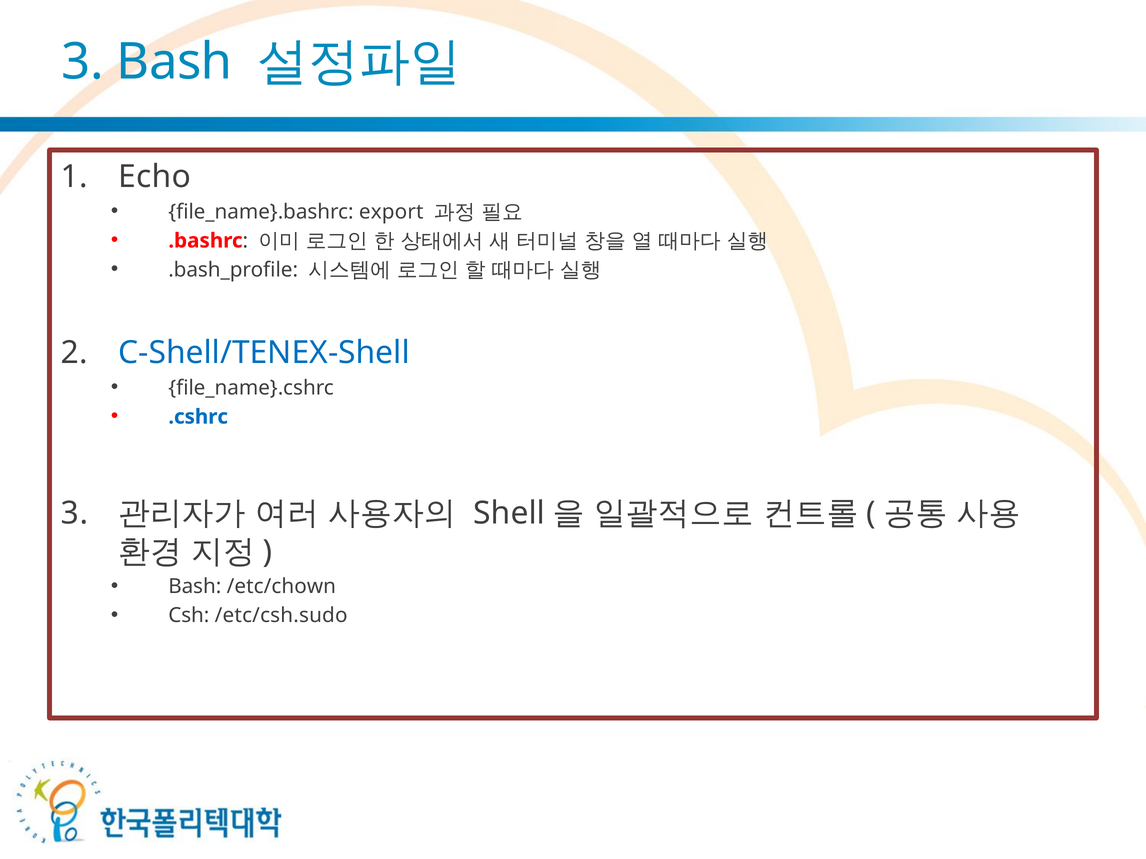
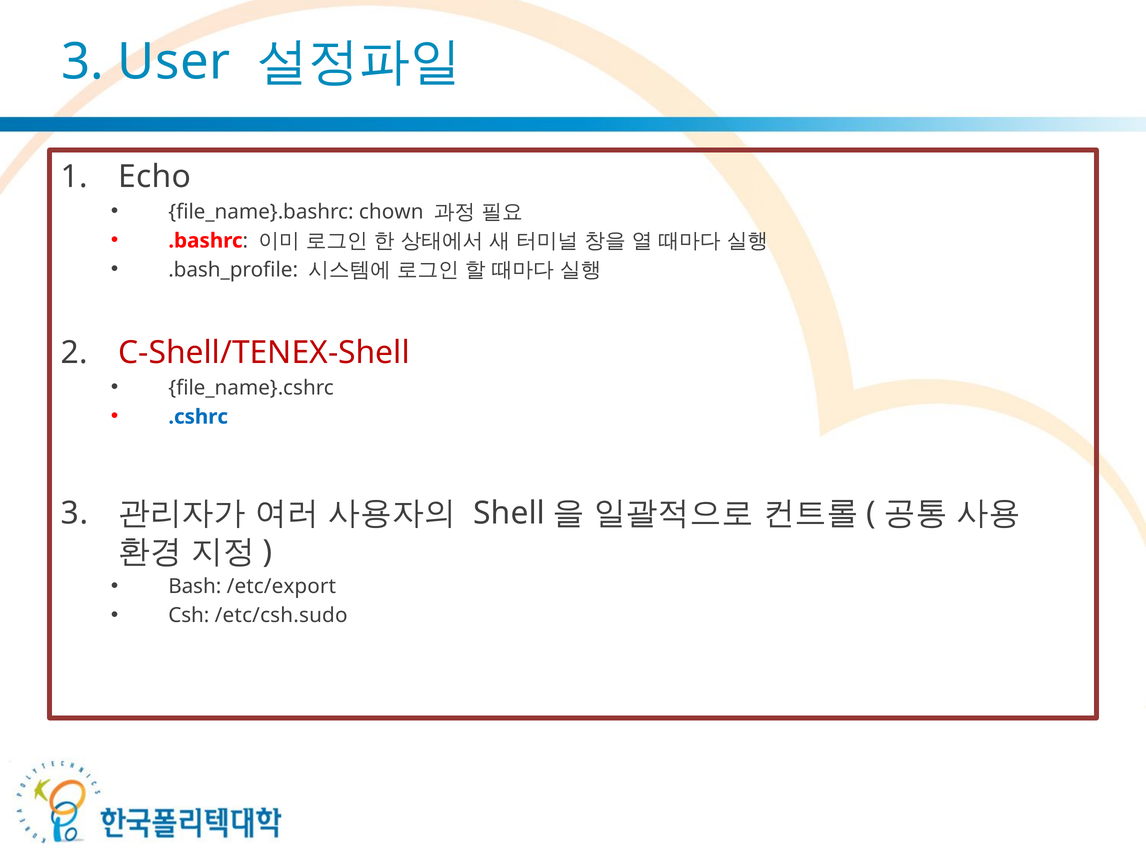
3 Bash: Bash -> User (174, 62)
export: export -> chown (391, 212)
C-Shell/TENEX-Shell colour: blue -> red (264, 353)
/etc/chown: /etc/chown -> /etc/export (281, 587)
